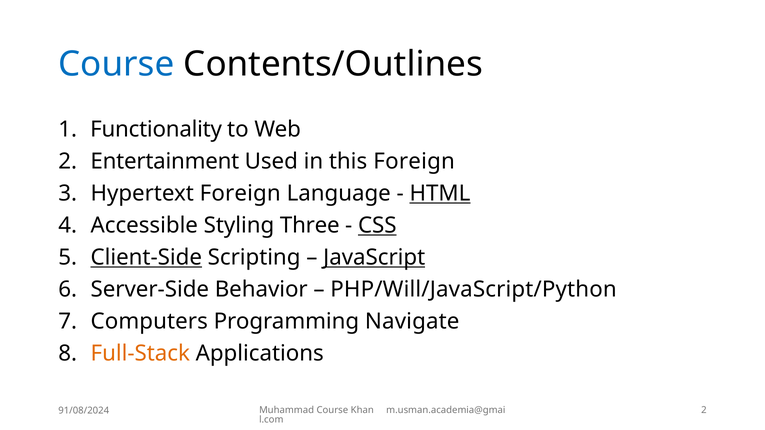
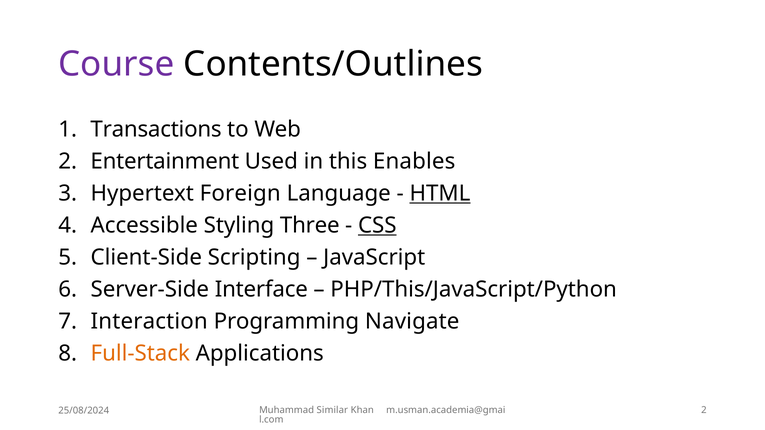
Course colour: blue -> purple (116, 64)
Functionality: Functionality -> Transactions (156, 129)
this Foreign: Foreign -> Enables (414, 161)
Client-Side underline: present -> none (146, 258)
JavaScript underline: present -> none (374, 258)
Behavior: Behavior -> Interface (261, 290)
PHP/Will/JavaScript/Python: PHP/Will/JavaScript/Python -> PHP/This/JavaScript/Python (474, 290)
Computers: Computers -> Interaction (149, 322)
Muhammad Course: Course -> Similar (332, 410)
91/08/2024: 91/08/2024 -> 25/08/2024 (84, 411)
